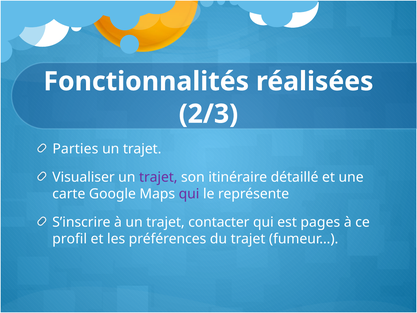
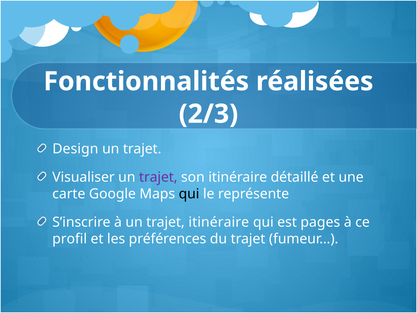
Parties: Parties -> Design (75, 149)
qui colour: purple -> black (189, 194)
trajet contacter: contacter -> itinéraire (219, 222)
